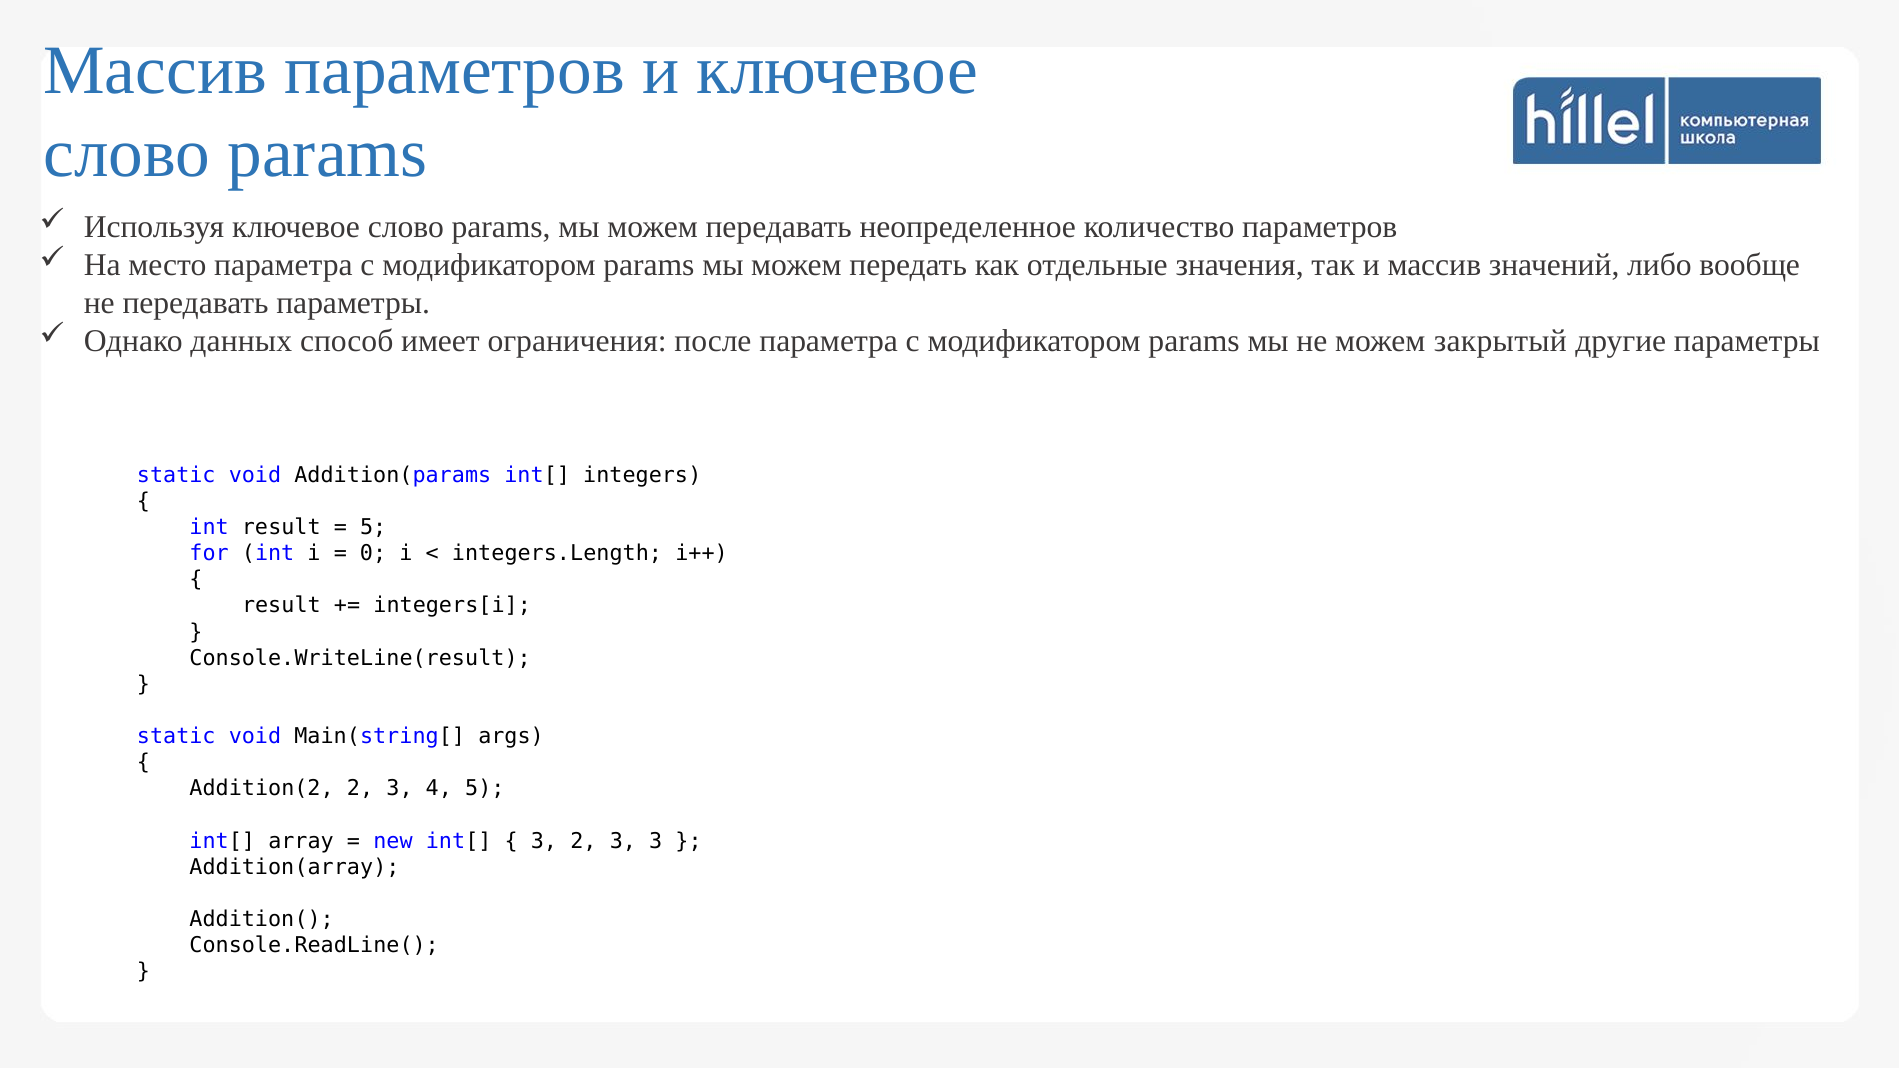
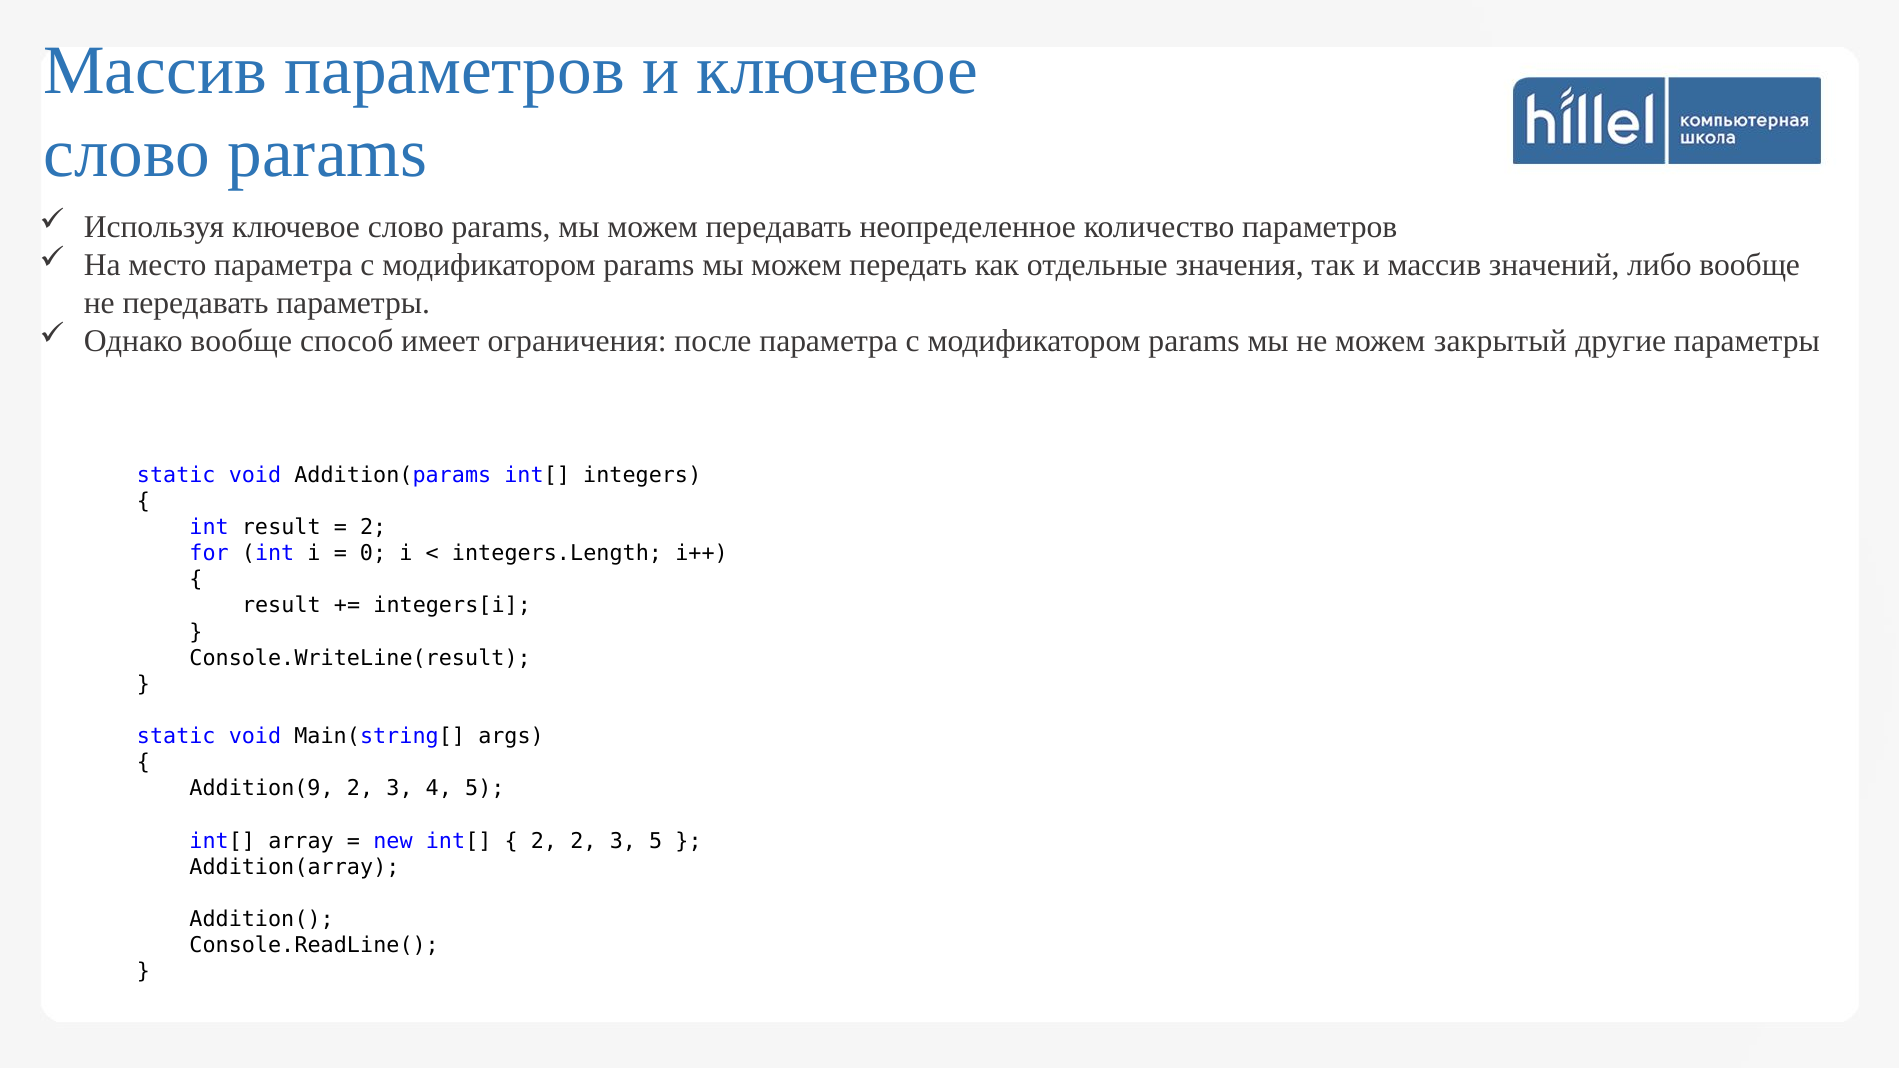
Однако данных: данных -> вообще (241, 341)
5: 5 -> 2 (373, 527)
Addition(2: Addition(2 -> Addition(9 (262, 789)
3: 3 -> 2 (544, 841)
3 3: 3 -> 5 (656, 841)
